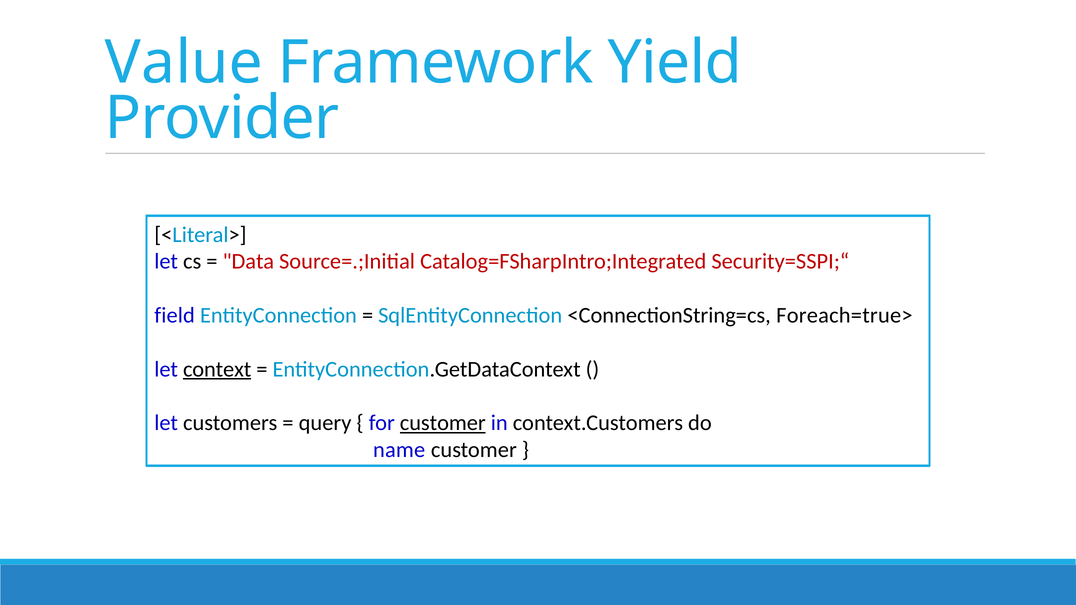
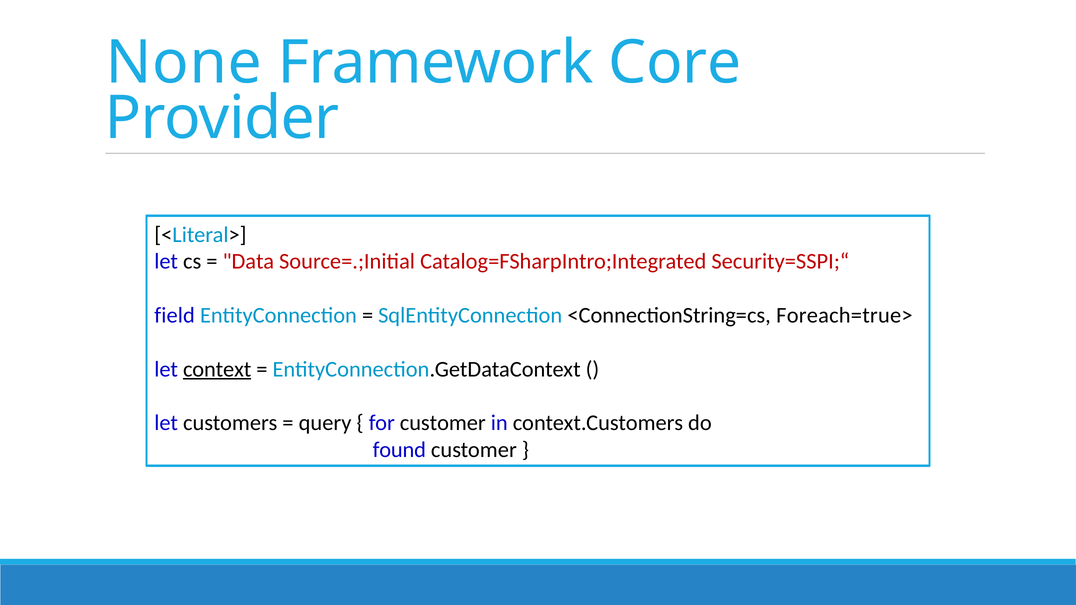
Value: Value -> None (184, 63)
Yield: Yield -> Core (675, 63)
customer underline: present -> none (443, 423)
name: name -> found (399, 450)
